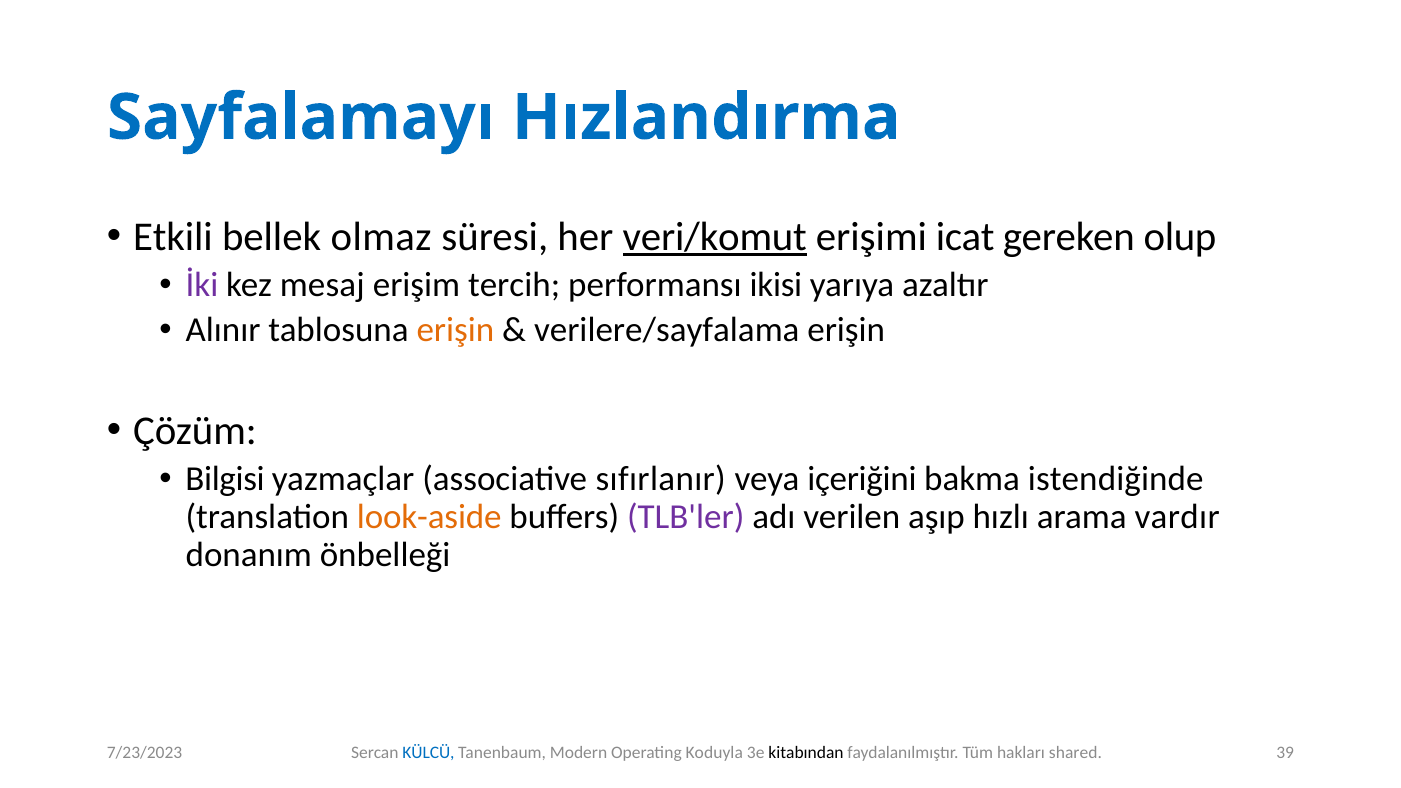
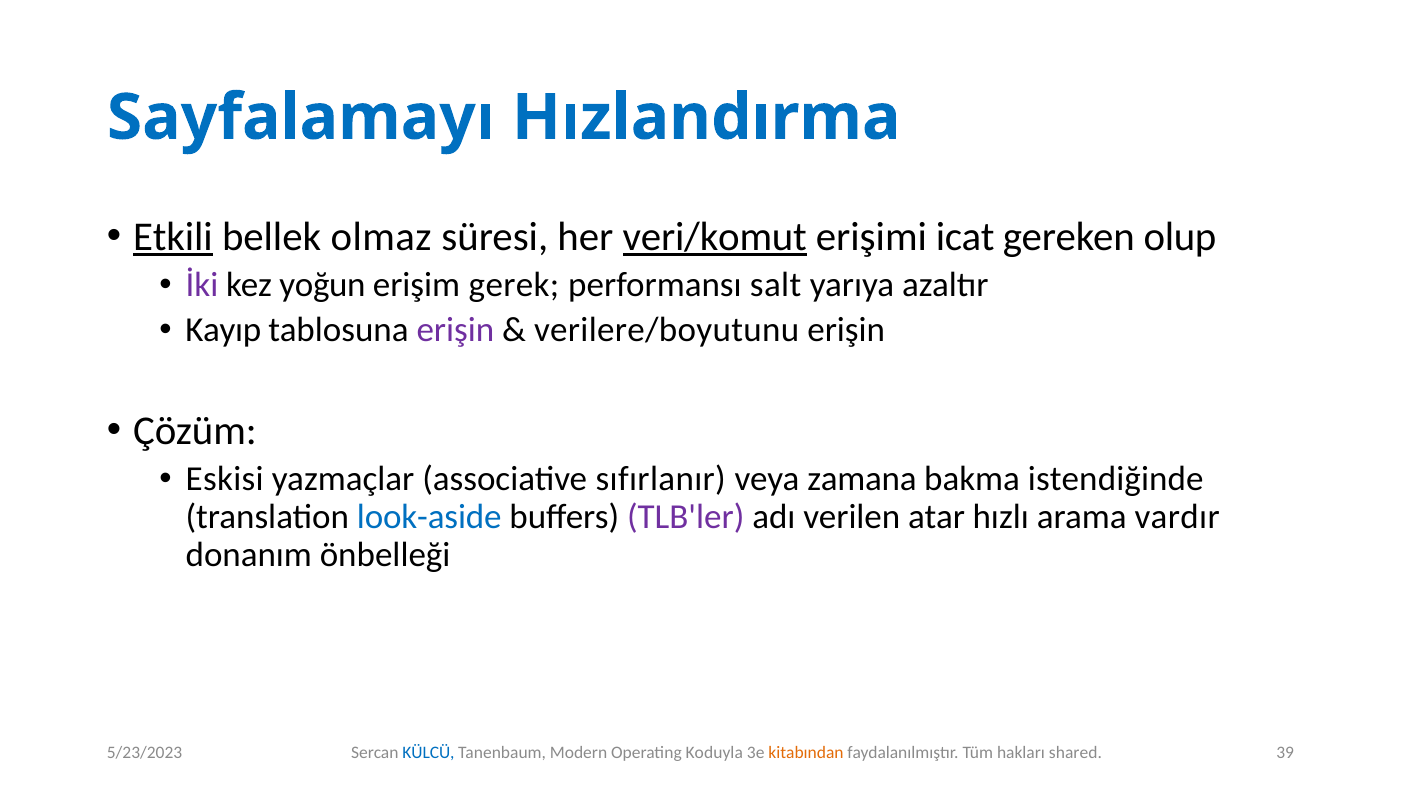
Etkili underline: none -> present (173, 237)
mesaj: mesaj -> yoğun (323, 285)
tercih: tercih -> gerek (514, 285)
ikisi: ikisi -> salt (776, 285)
Alınır: Alınır -> Kayıp (223, 330)
erişin colour: orange -> purple (455, 330)
verilere/sayfalama: verilere/sayfalama -> verilere/boyutunu (667, 330)
Bilgisi: Bilgisi -> Eskisi (225, 479)
içeriğini: içeriğini -> zamana (862, 479)
look-aside colour: orange -> blue (429, 517)
aşıp: aşıp -> atar (937, 517)
kitabından colour: black -> orange (806, 752)
7/23/2023: 7/23/2023 -> 5/23/2023 (145, 753)
